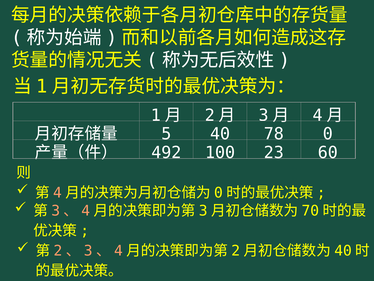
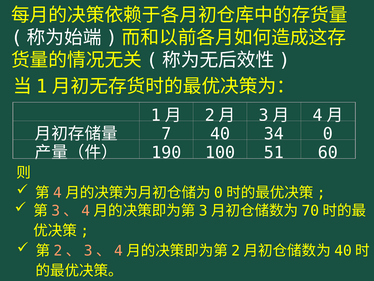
5: 5 -> 7 (166, 134)
78: 78 -> 34 (274, 134)
492: 492 -> 190 (166, 152)
23: 23 -> 51 (274, 152)
